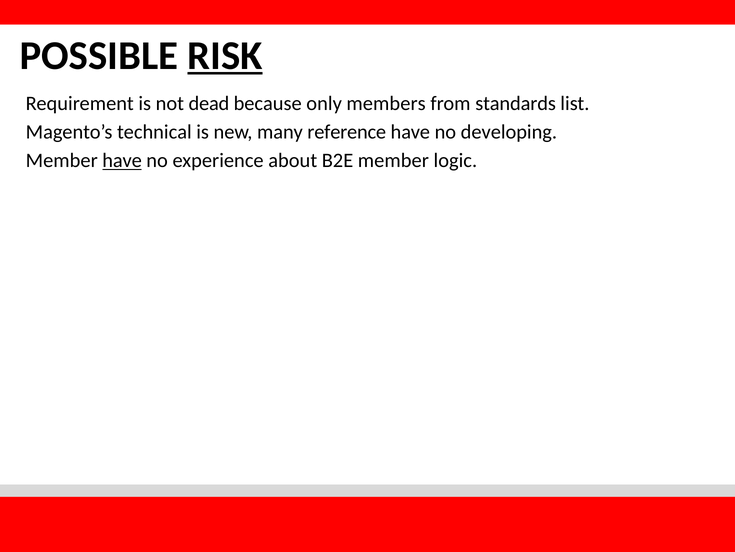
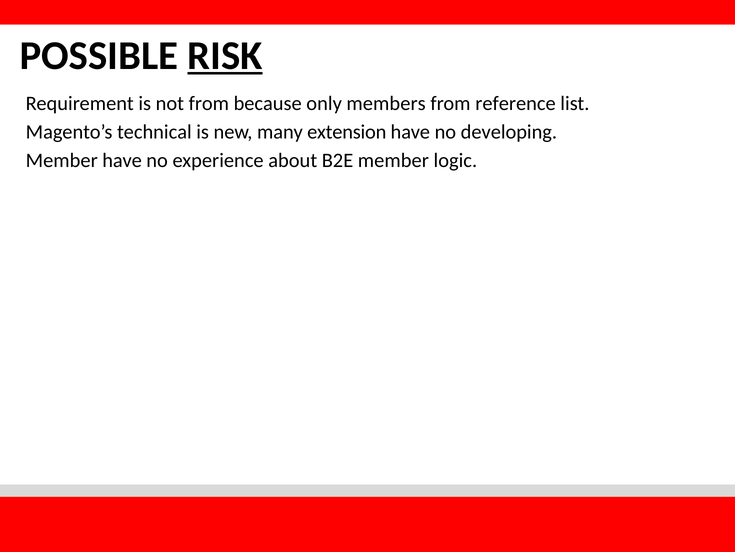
not dead: dead -> from (209, 103)
standards: standards -> reference (516, 103)
reference: reference -> extension (347, 132)
have underline: present -> none (122, 160)
